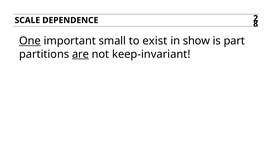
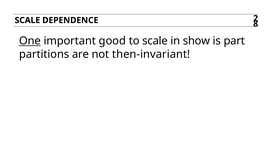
small: small -> good (112, 41)
to exist: exist -> scale (155, 41)
are underline: present -> none (80, 54)
keep-invariant: keep-invariant -> then-invariant (151, 54)
